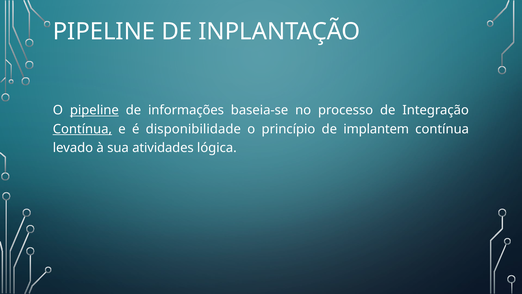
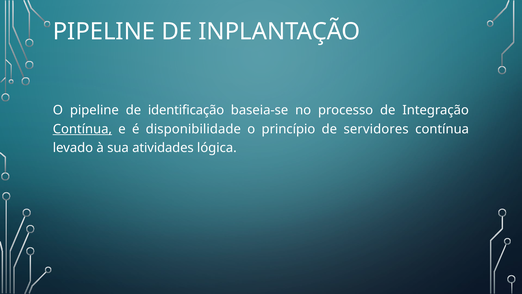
pipeline underline: present -> none (94, 110)
informações: informações -> identificação (186, 110)
implantem: implantem -> servidores (376, 129)
